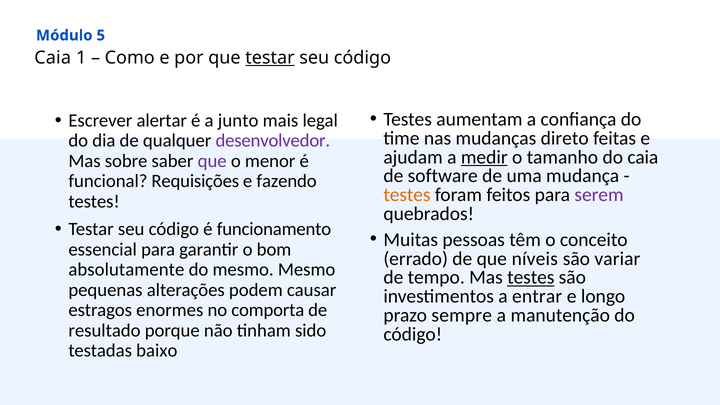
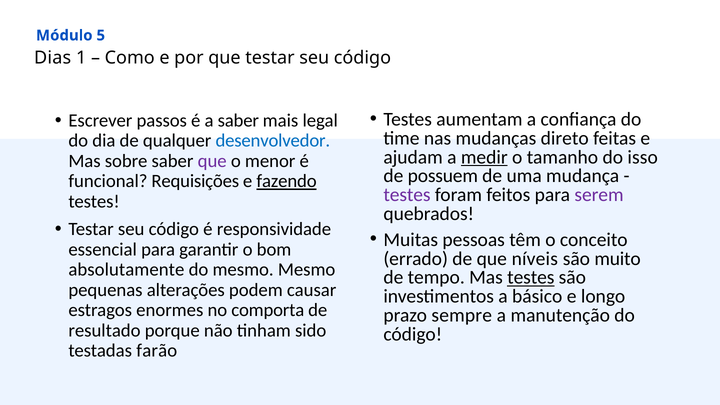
Caia: Caia -> Dias (53, 58)
testar underline: present -> none (270, 58)
alertar: alertar -> passos (162, 121)
a junto: junto -> saber (238, 121)
desenvolvedor colour: purple -> blue (273, 141)
do caia: caia -> isso (643, 157)
software: software -> possuem (443, 176)
fazendo underline: none -> present (287, 181)
testes colour: orange -> purple (407, 195)
funcionamento: funcionamento -> responsividade (274, 229)
variar: variar -> muito (618, 259)
entrar: entrar -> básico (537, 296)
baixo: baixo -> farão (157, 351)
